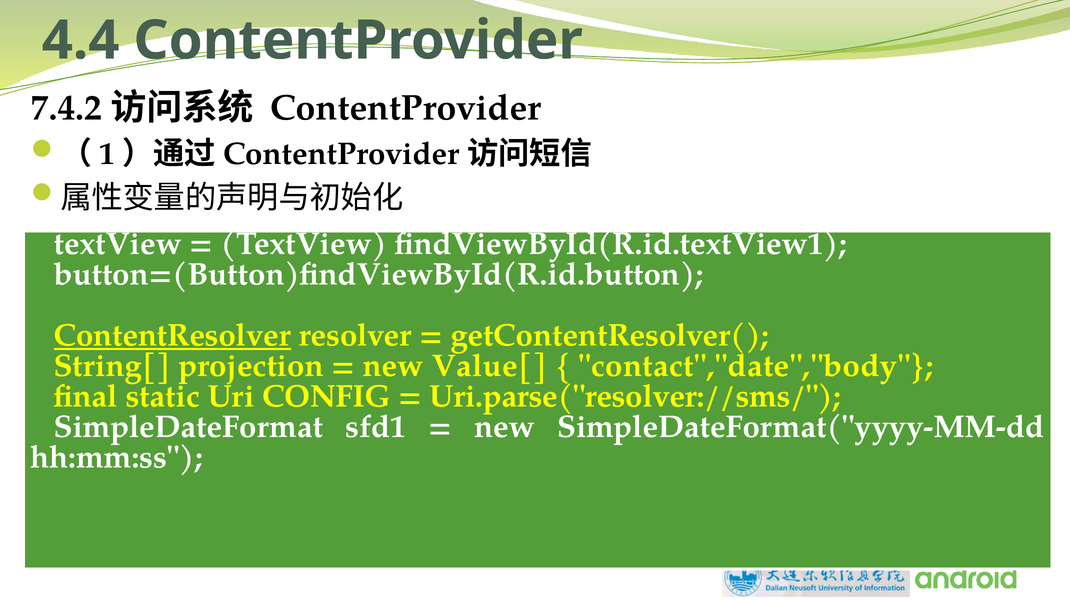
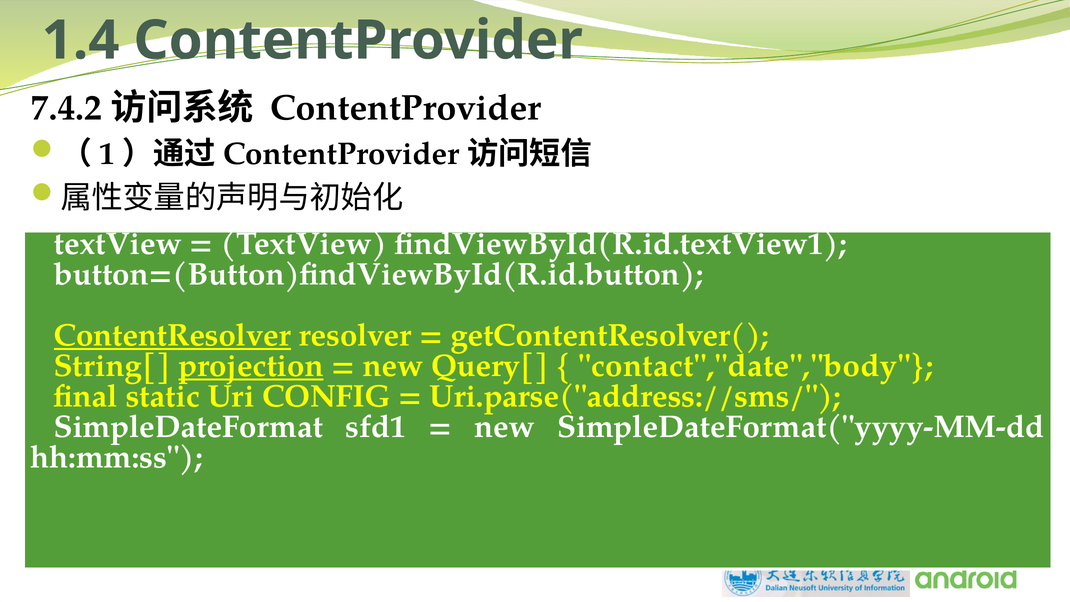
4.4: 4.4 -> 1.4 (81, 41)
projection underline: none -> present (251, 366)
Value[: Value[ -> Query[ (490, 366)
Uri.parse("resolver://sms/: Uri.parse("resolver://sms/ -> Uri.parse("address://sms/ (635, 396)
